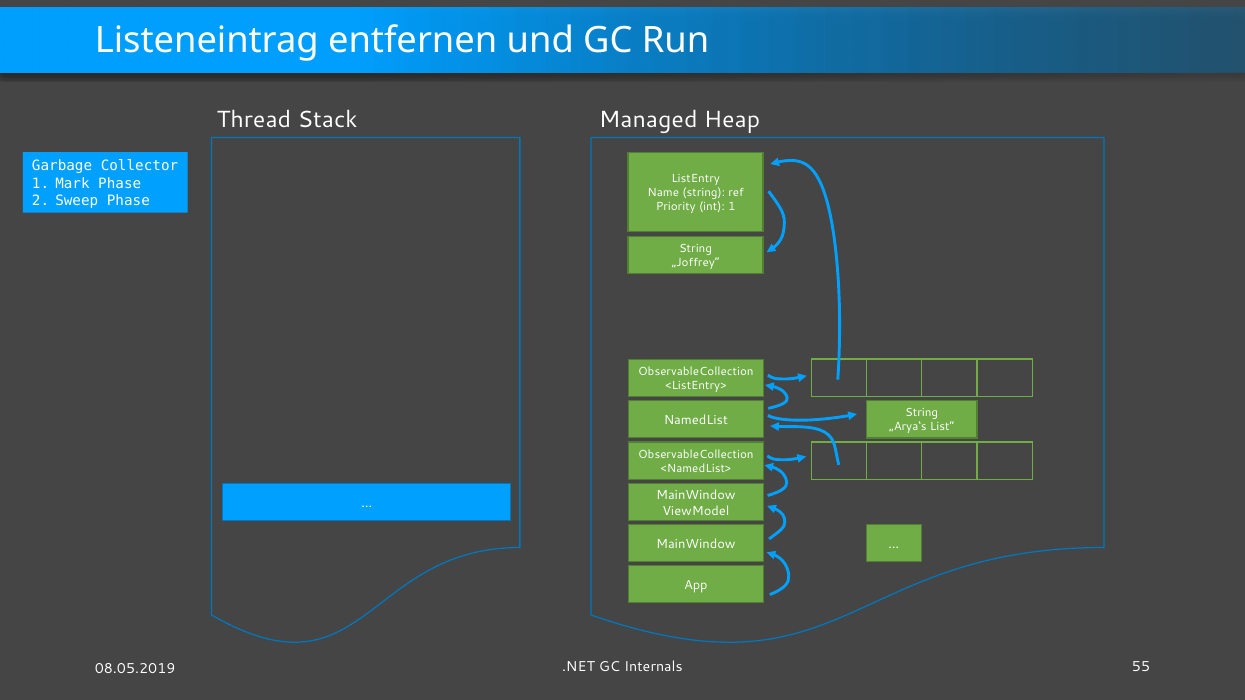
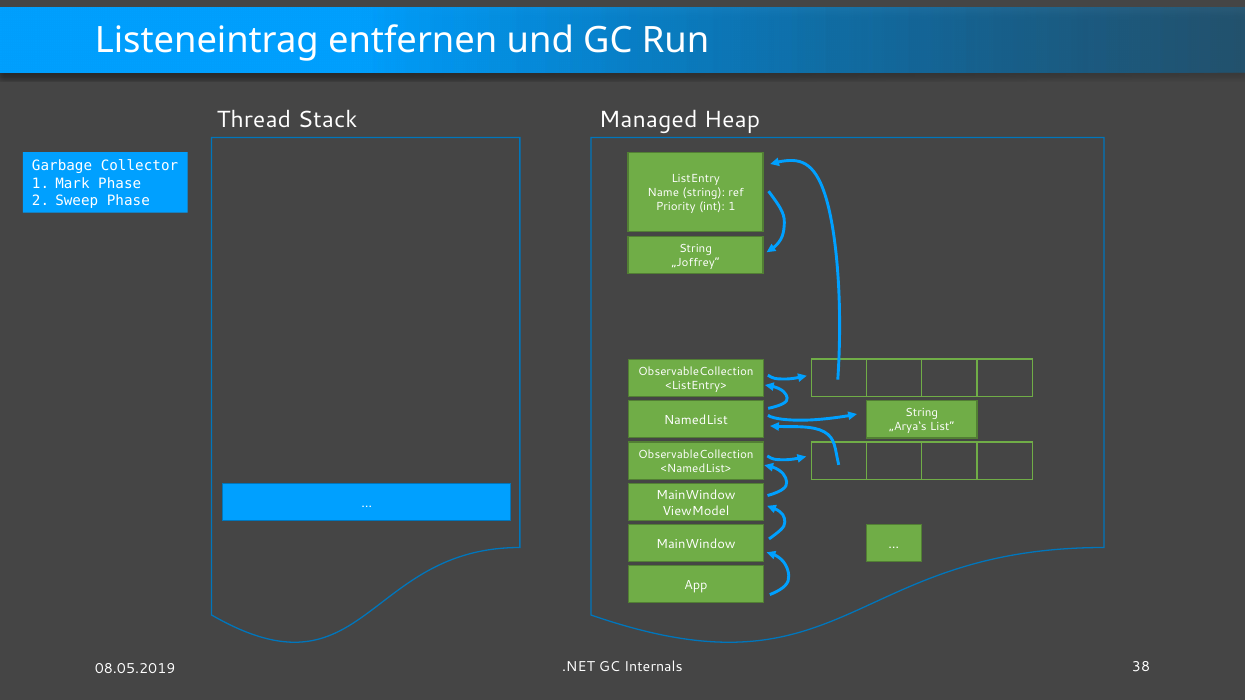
55: 55 -> 38 (1141, 667)
